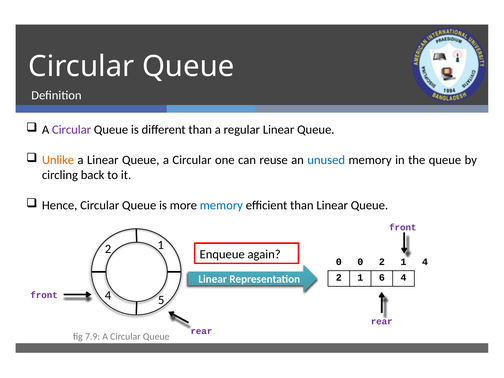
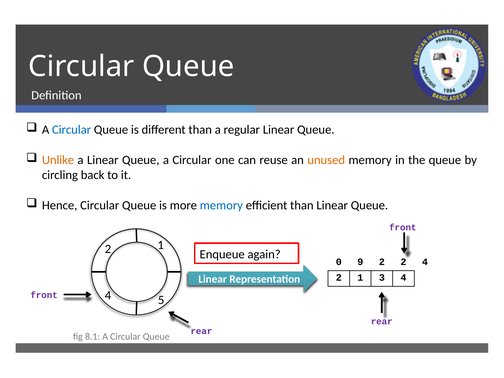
Circular colour: purple -> blue (72, 130)
unused colour: blue -> orange (326, 160)
0 0: 0 -> 9 (360, 262)
1: 1 -> 2 (403, 262)
6: 6 -> 3 (382, 277)
7.9: 7.9 -> 8.1 (93, 336)
